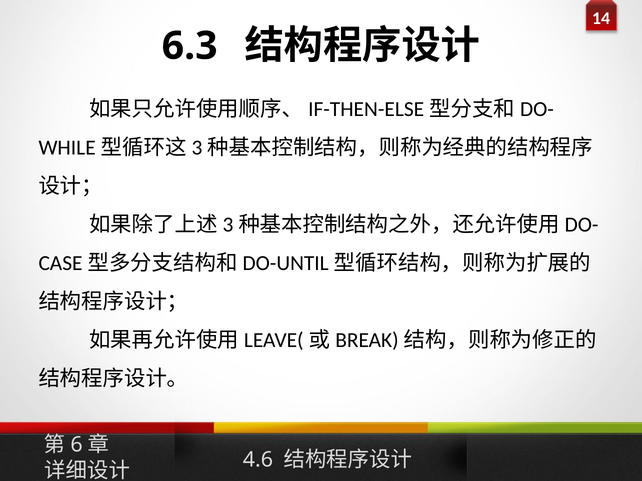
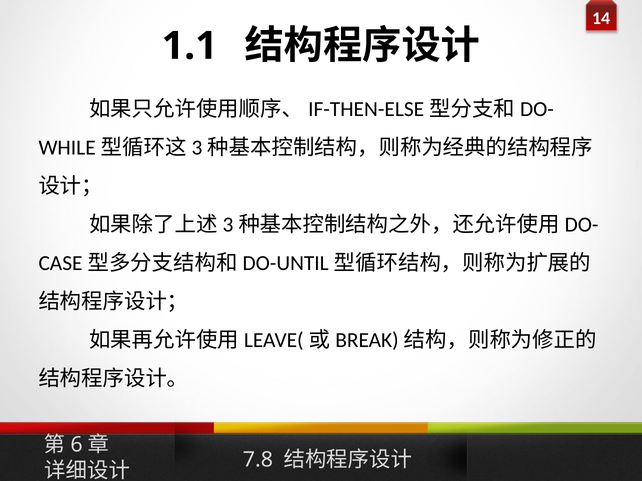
6.3: 6.3 -> 1.1 (190, 46)
4.6: 4.6 -> 7.8 (258, 460)
